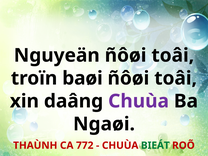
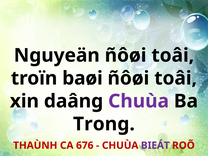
Ngaøi: Ngaøi -> Trong (104, 124)
772: 772 -> 676 (85, 145)
BIEÁT colour: green -> purple (155, 145)
